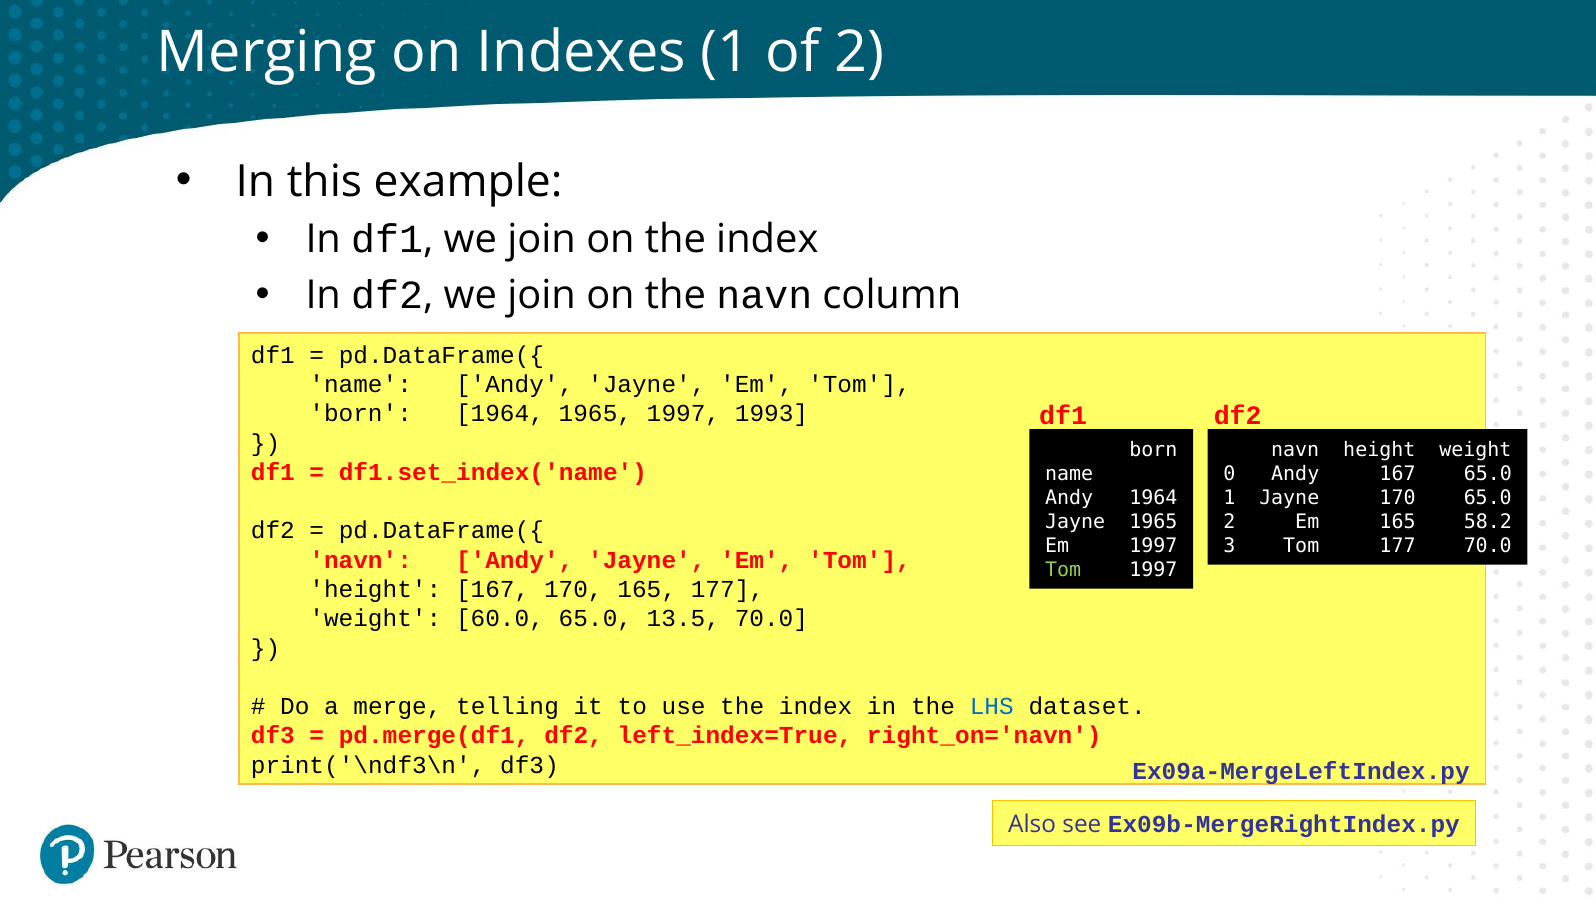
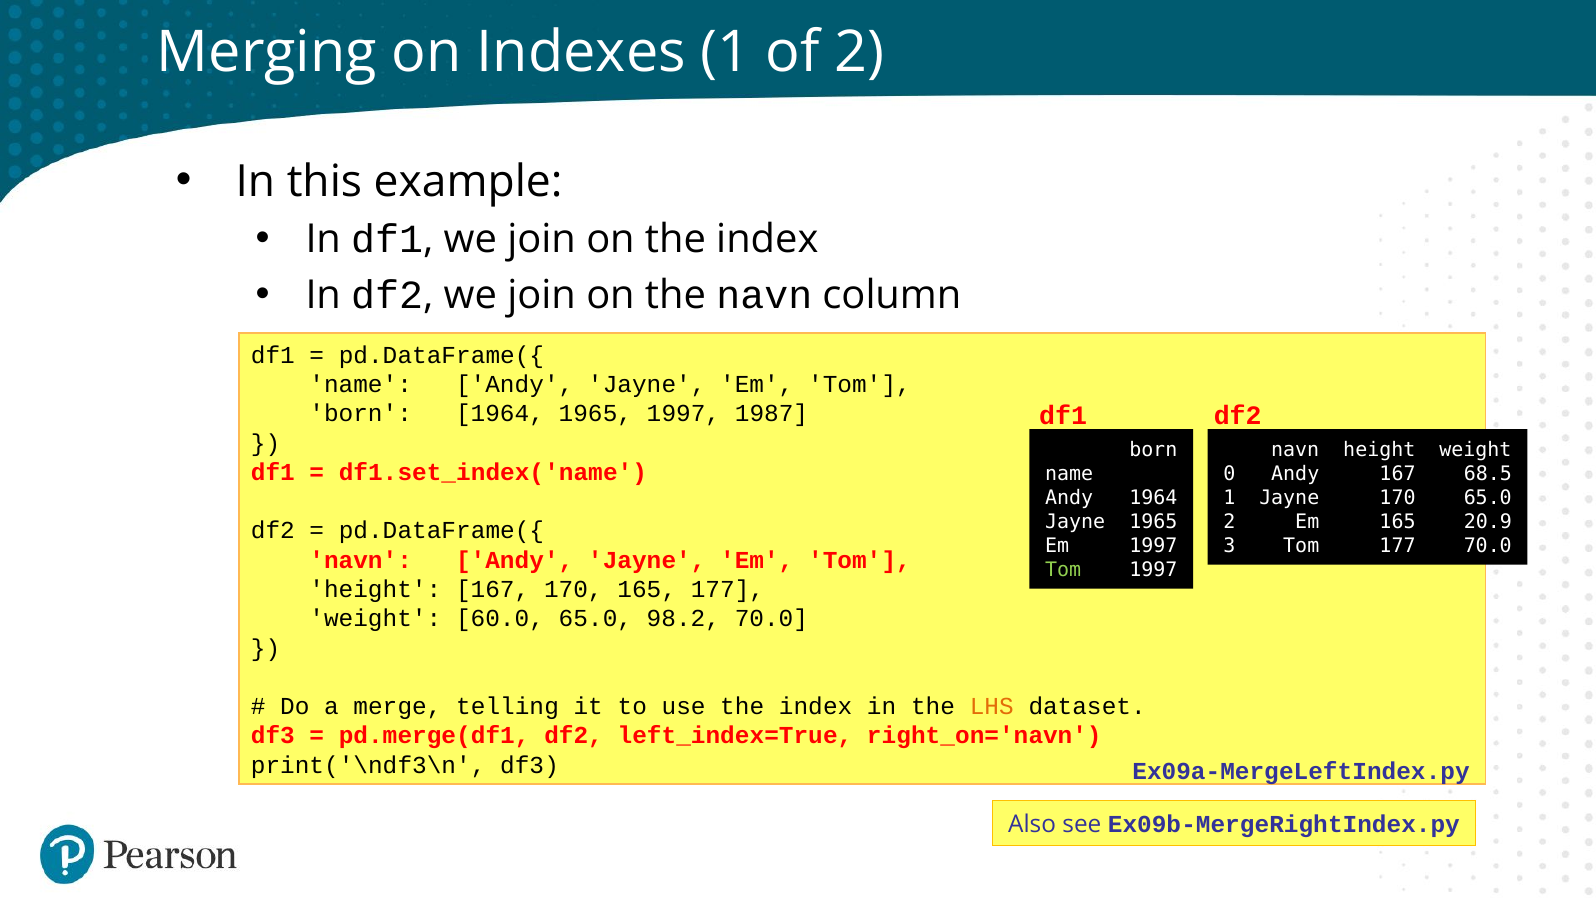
1993: 1993 -> 1987 (771, 414)
167 65.0: 65.0 -> 68.5 (1488, 474)
58.2: 58.2 -> 20.9 (1488, 522)
13.5: 13.5 -> 98.2 (683, 619)
LHS colour: blue -> orange (992, 706)
